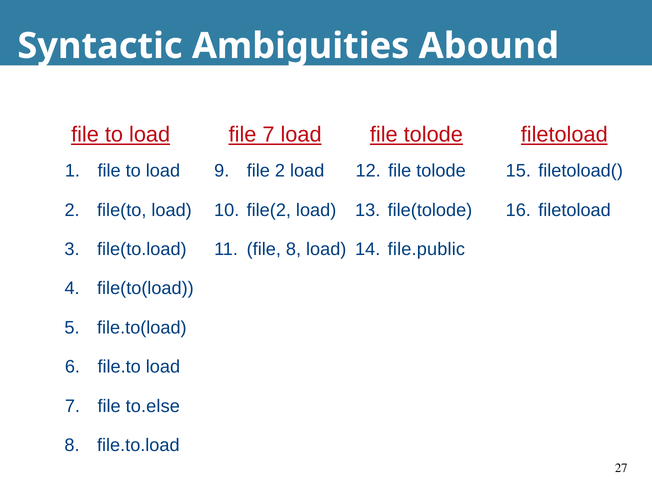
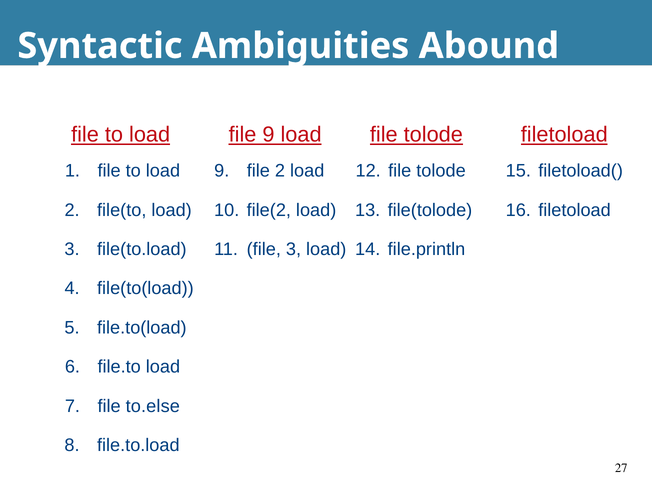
file 7: 7 -> 9 (268, 135)
file 8: 8 -> 3 (293, 249)
file.public: file.public -> file.println (426, 249)
